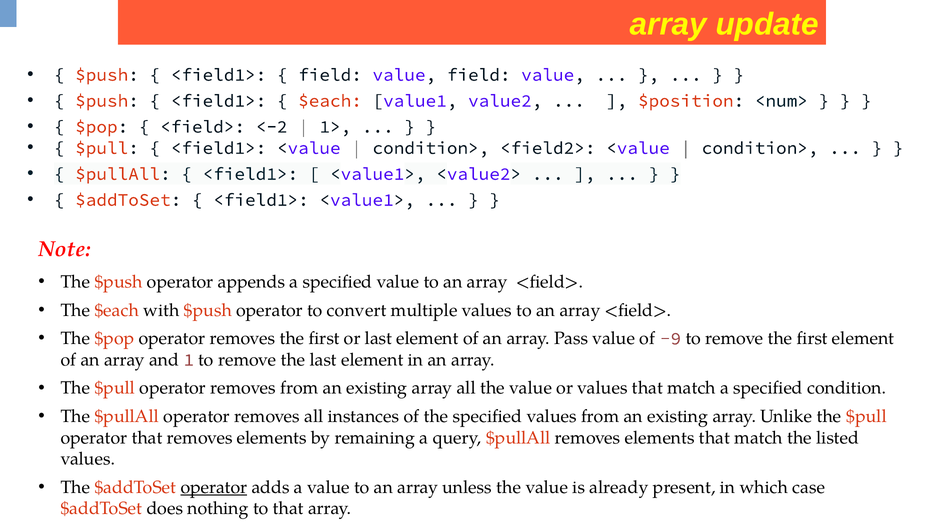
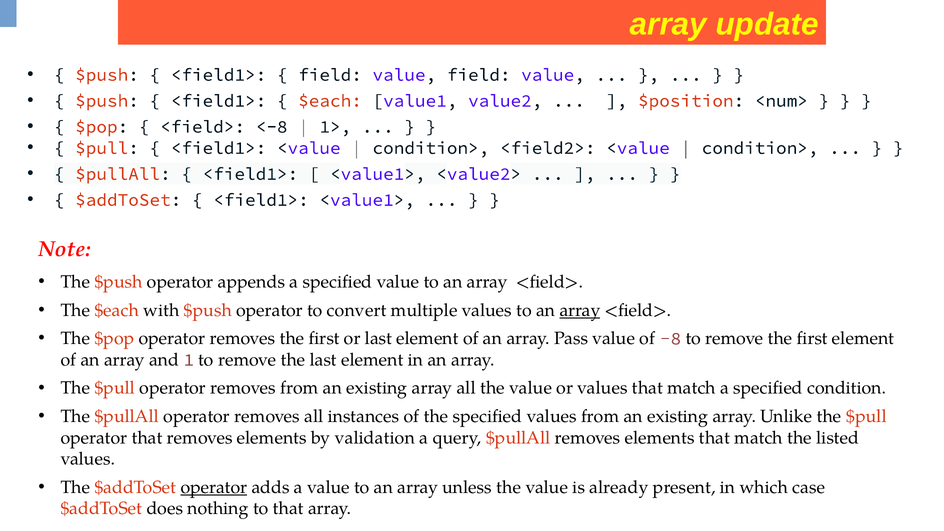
<-2: <-2 -> <-8 (272, 127)
array underline: none -> present (580, 310)
-9: -9 -> -8 (671, 339)
remaining: remaining -> validation (375, 438)
